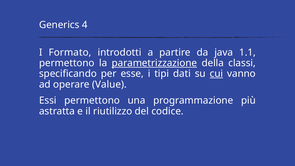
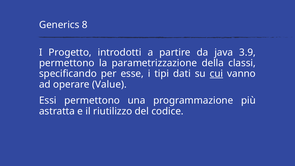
4: 4 -> 8 (85, 25)
Formato: Formato -> Progetto (70, 52)
1.1: 1.1 -> 3.9 (247, 52)
parametrizzazione underline: present -> none (154, 63)
